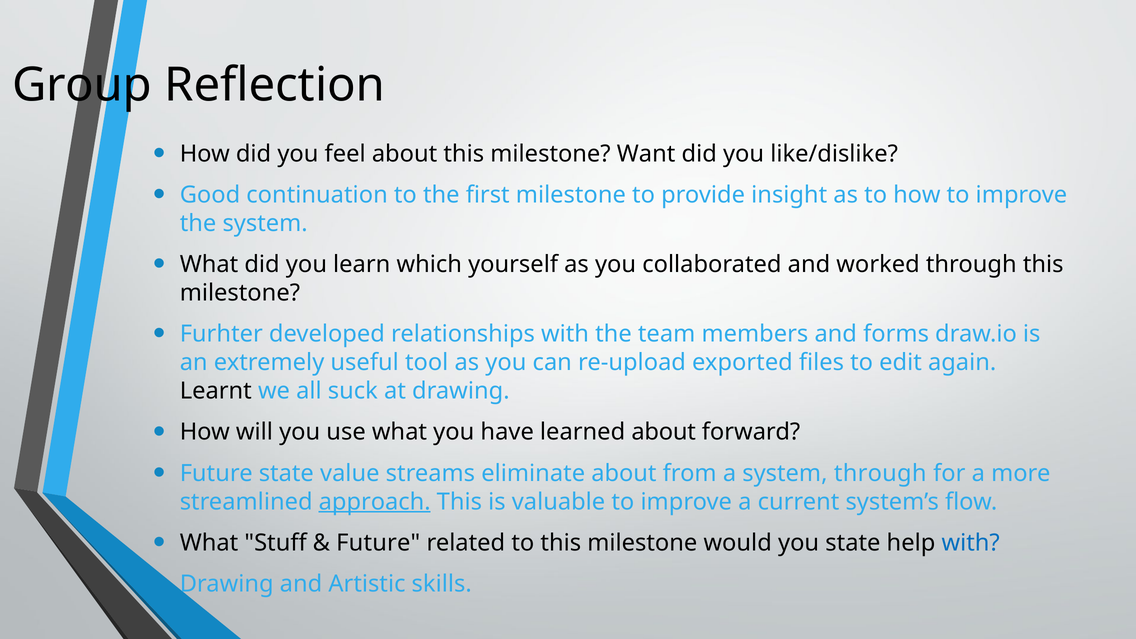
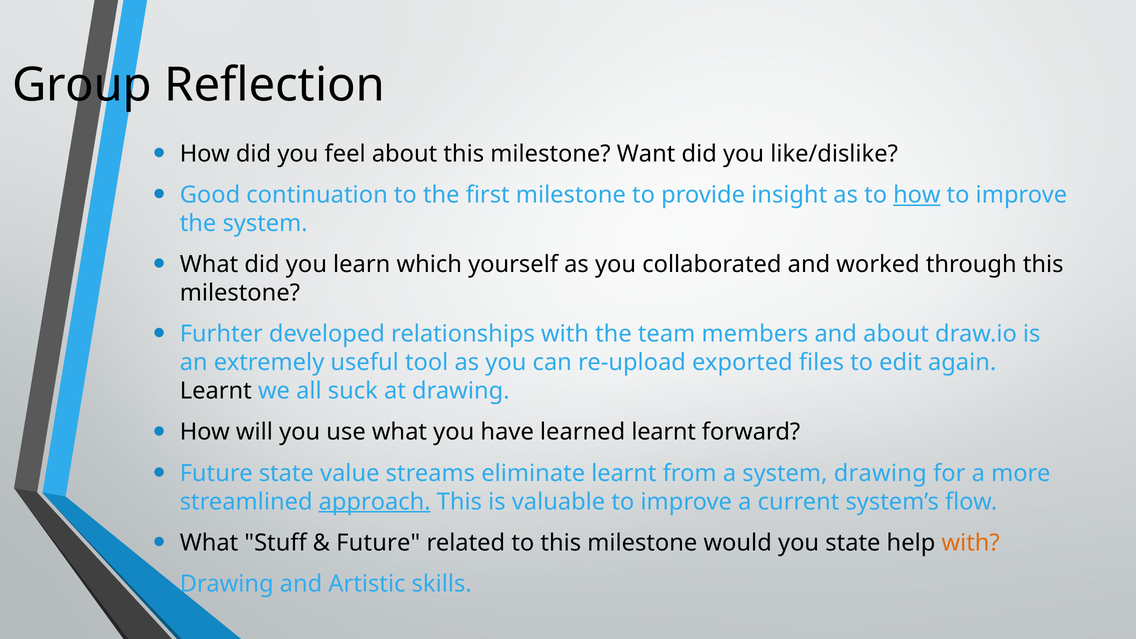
how underline: none -> present (917, 195)
and forms: forms -> about (896, 334)
learned about: about -> learnt (664, 432)
eliminate about: about -> learnt (624, 473)
system through: through -> drawing (880, 473)
with colour: blue -> orange (971, 543)
